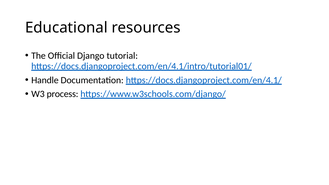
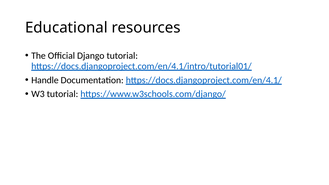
W3 process: process -> tutorial (62, 94)
